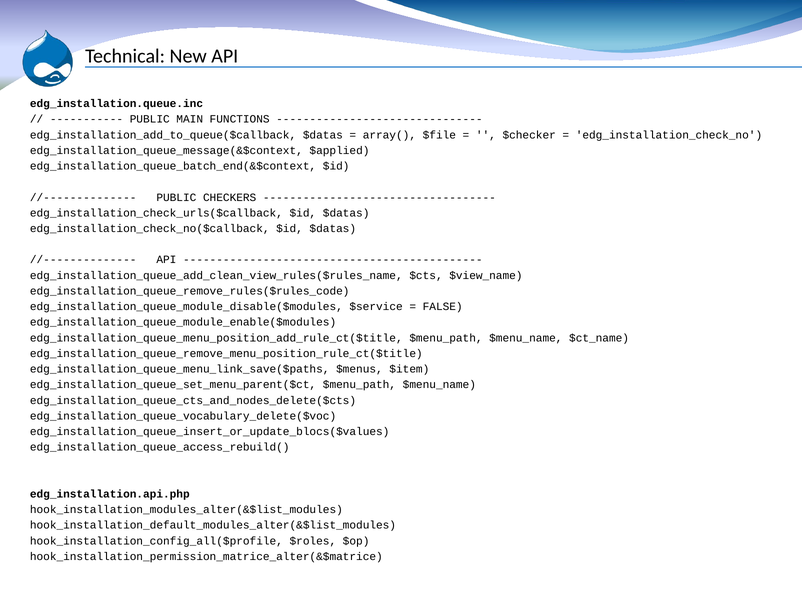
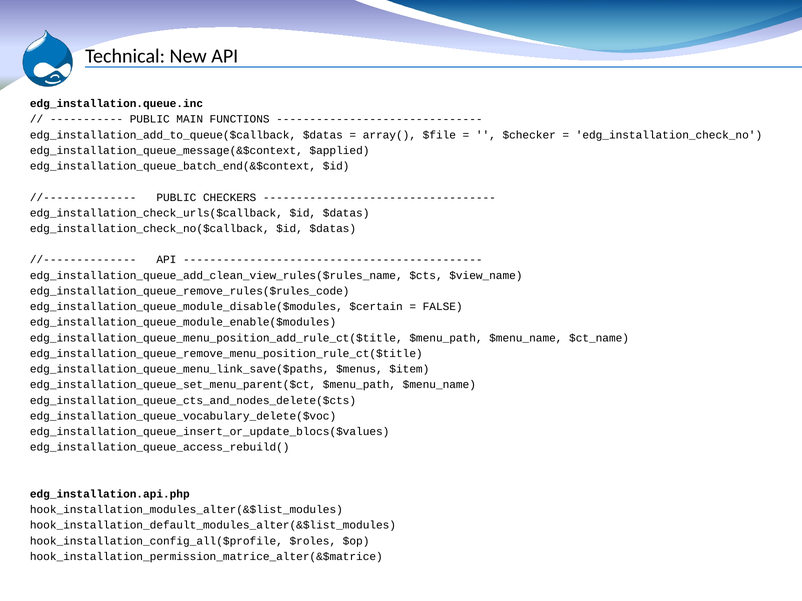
$service: $service -> $certain (376, 307)
